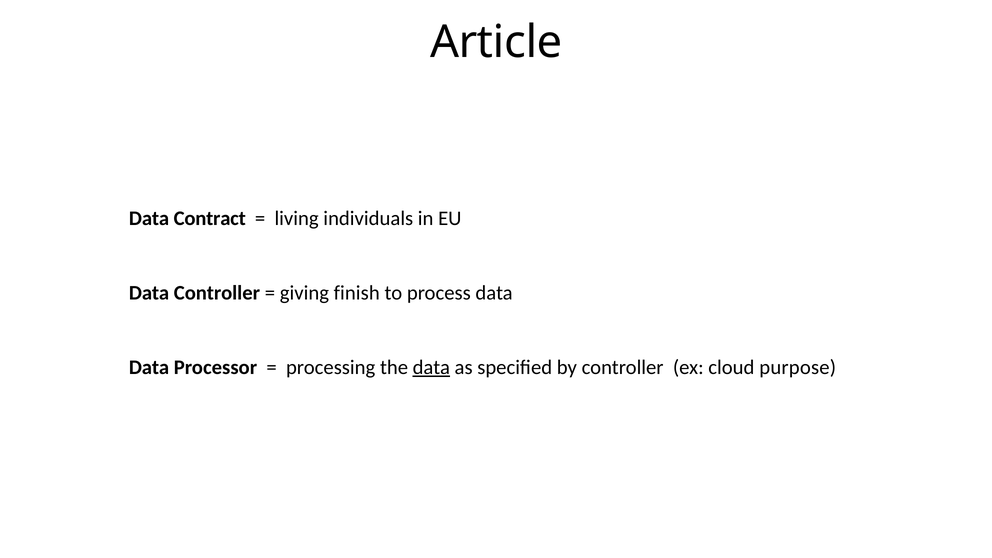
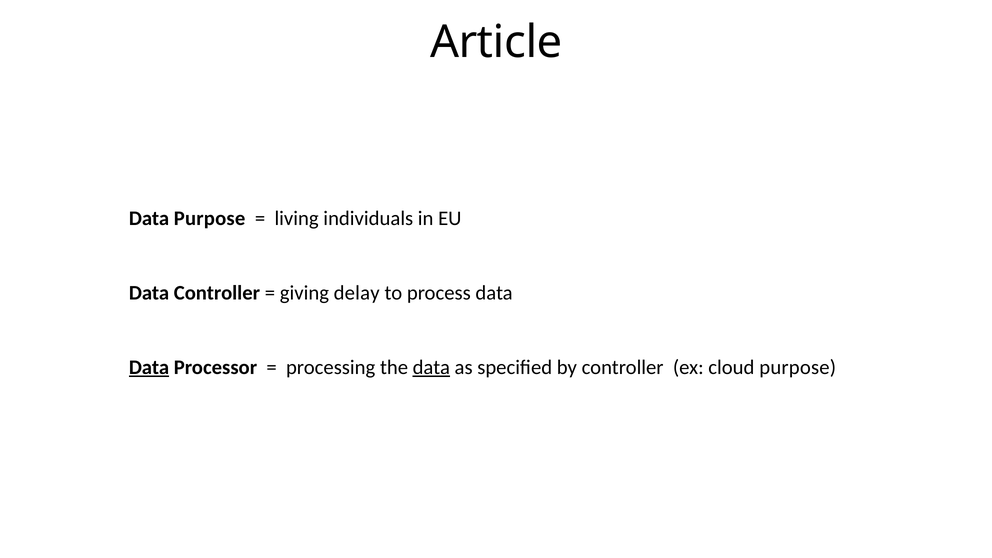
Data Contract: Contract -> Purpose (210, 218)
finish: finish -> delay (357, 293)
Data underline: none -> present (149, 367)
